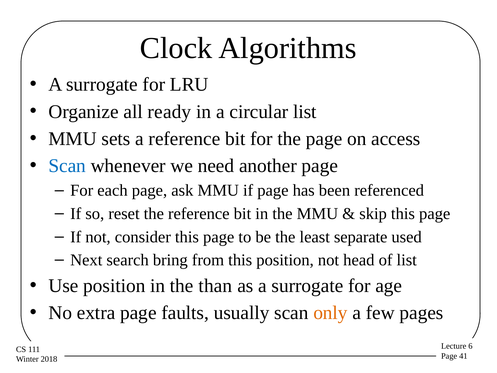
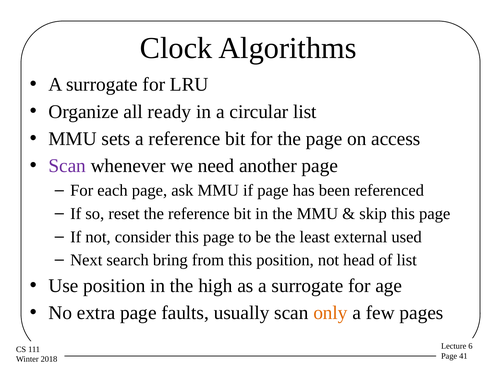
Scan colour: blue -> purple (67, 166)
separate: separate -> external (361, 237)
than: than -> high (215, 286)
